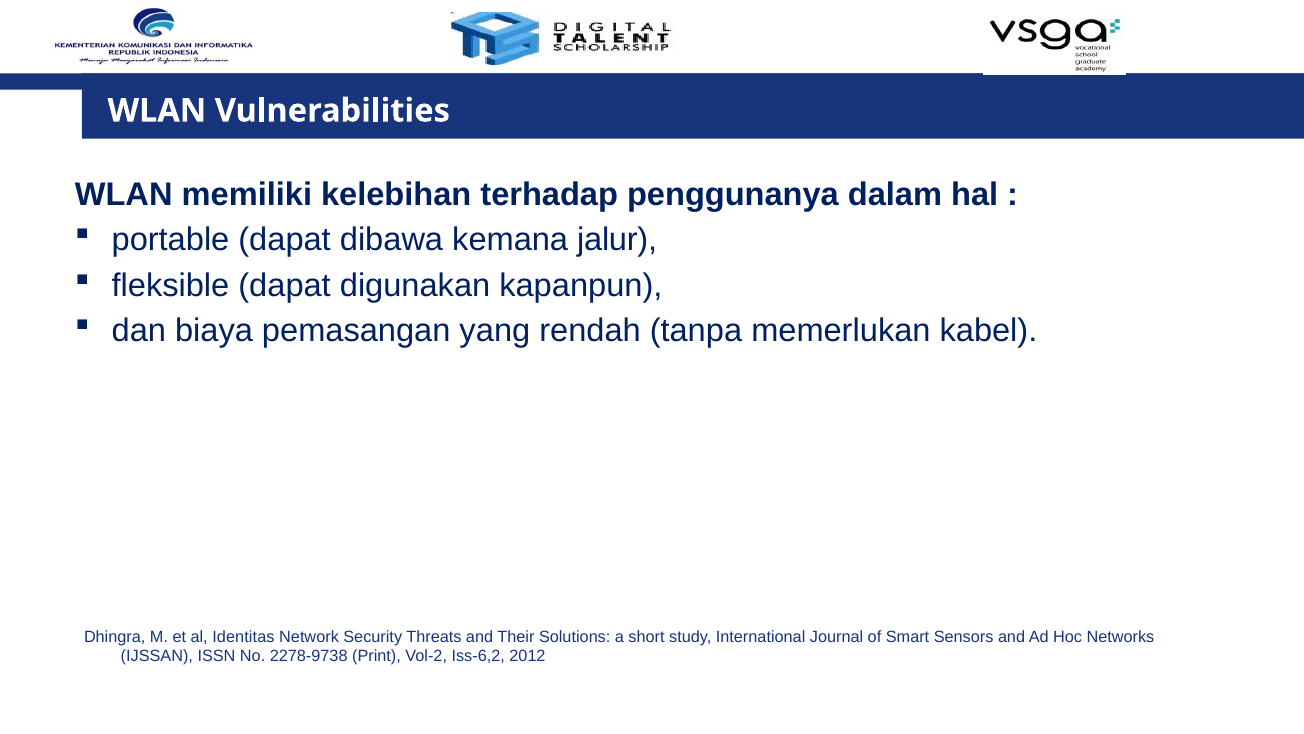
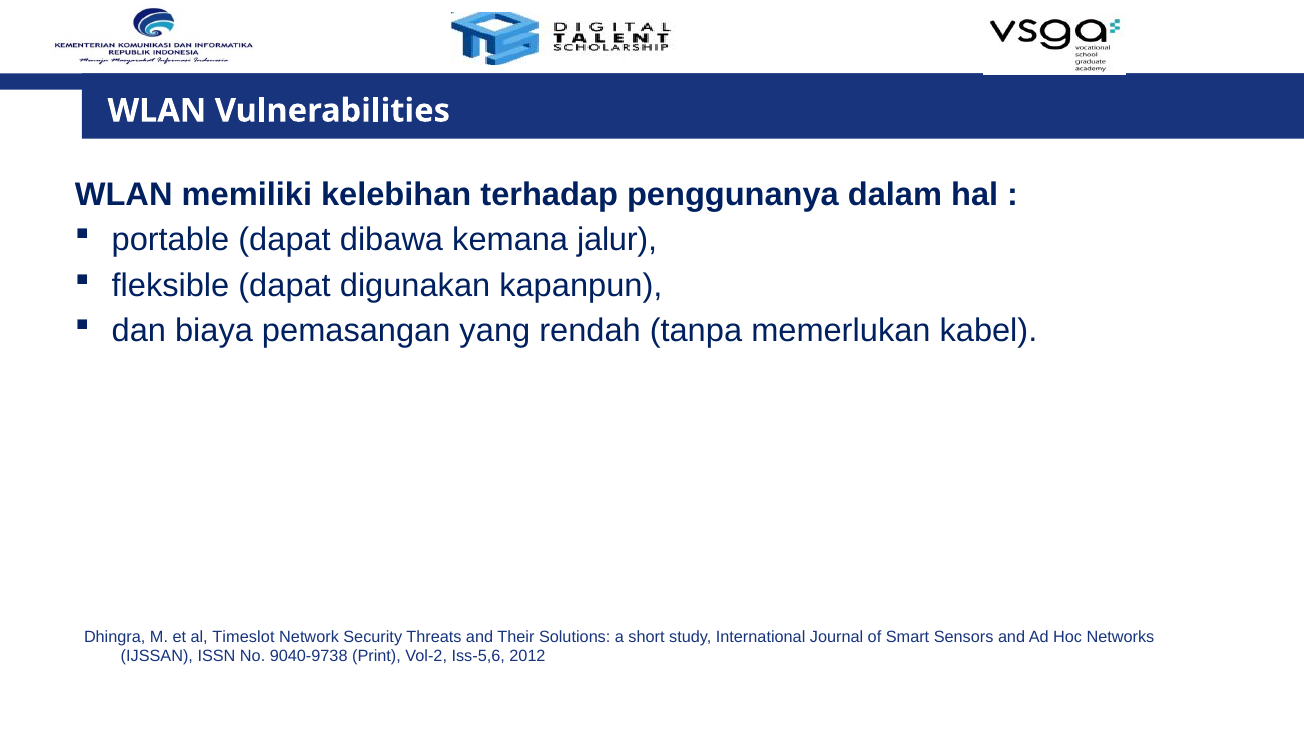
Identitas: Identitas -> Timeslot (243, 637)
2278-9738: 2278-9738 -> 9040-9738 (309, 656)
Iss-6,2: Iss-6,2 -> Iss-5,6 (478, 656)
